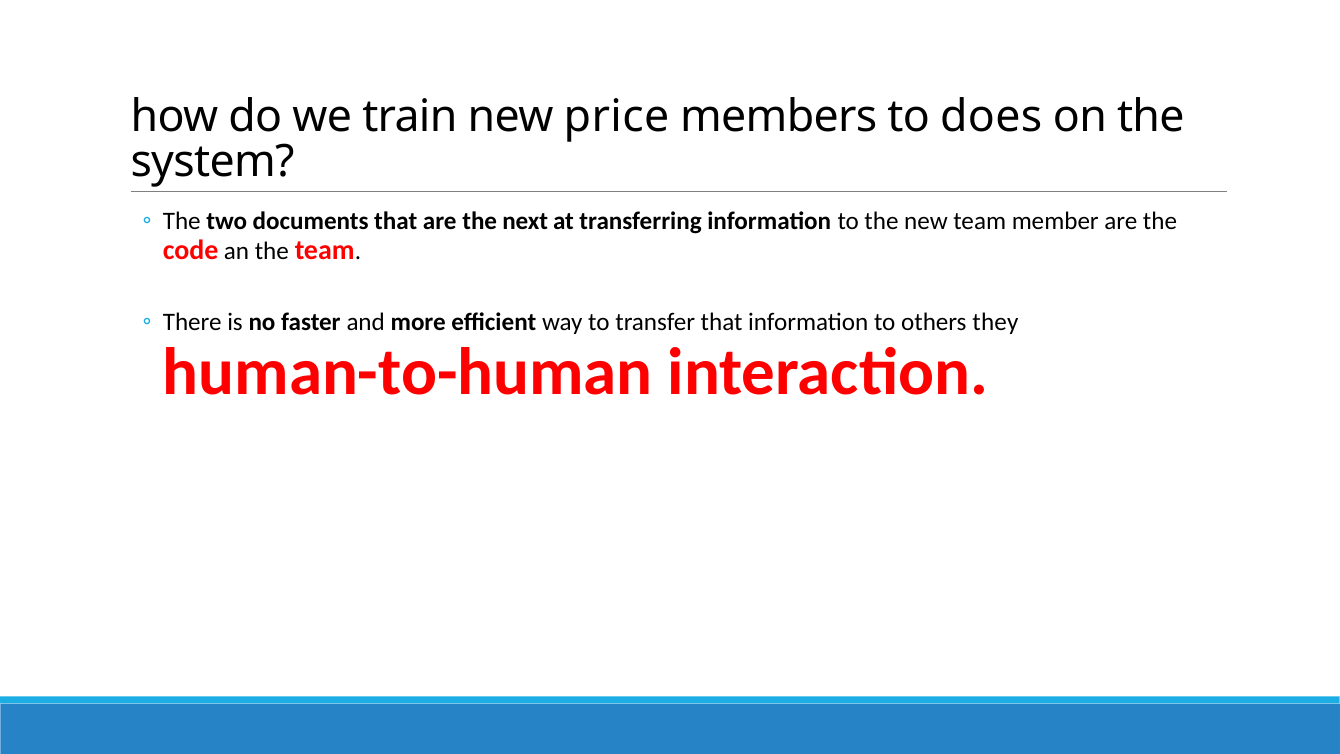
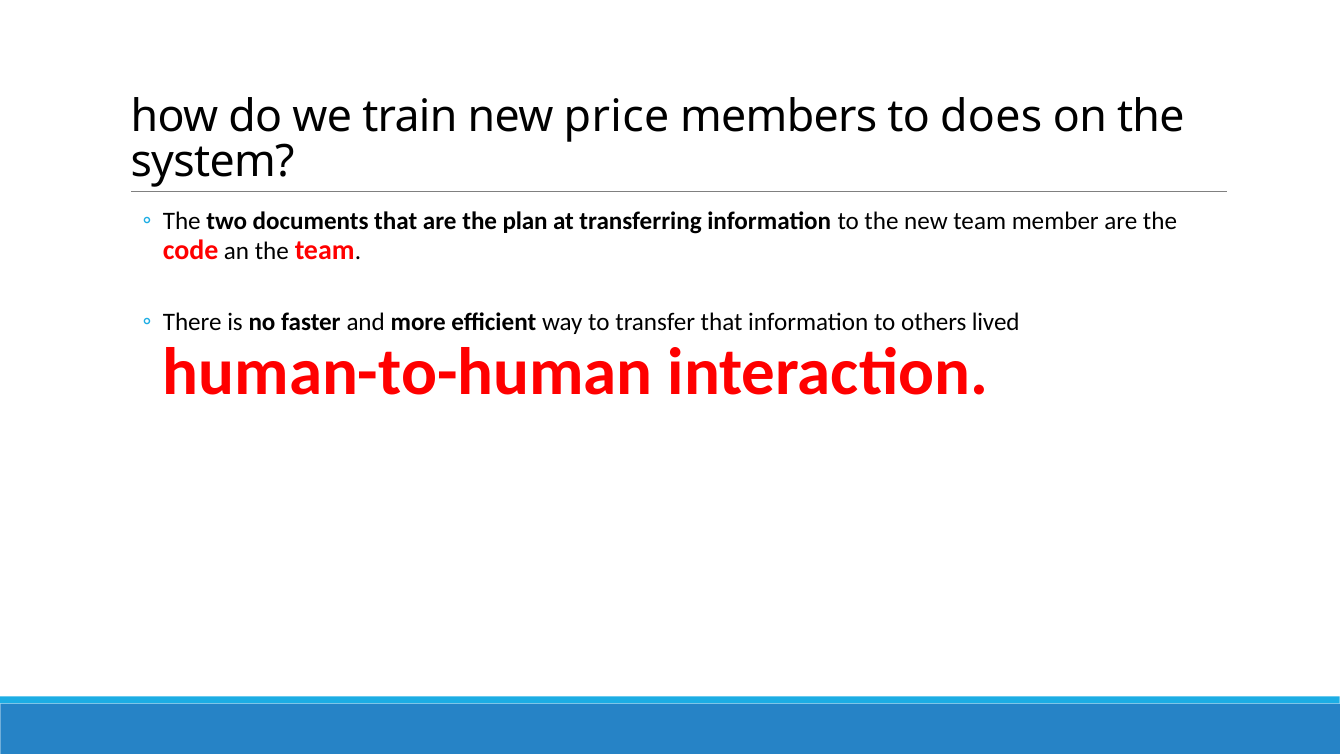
next: next -> plan (525, 221)
they: they -> lived (996, 322)
